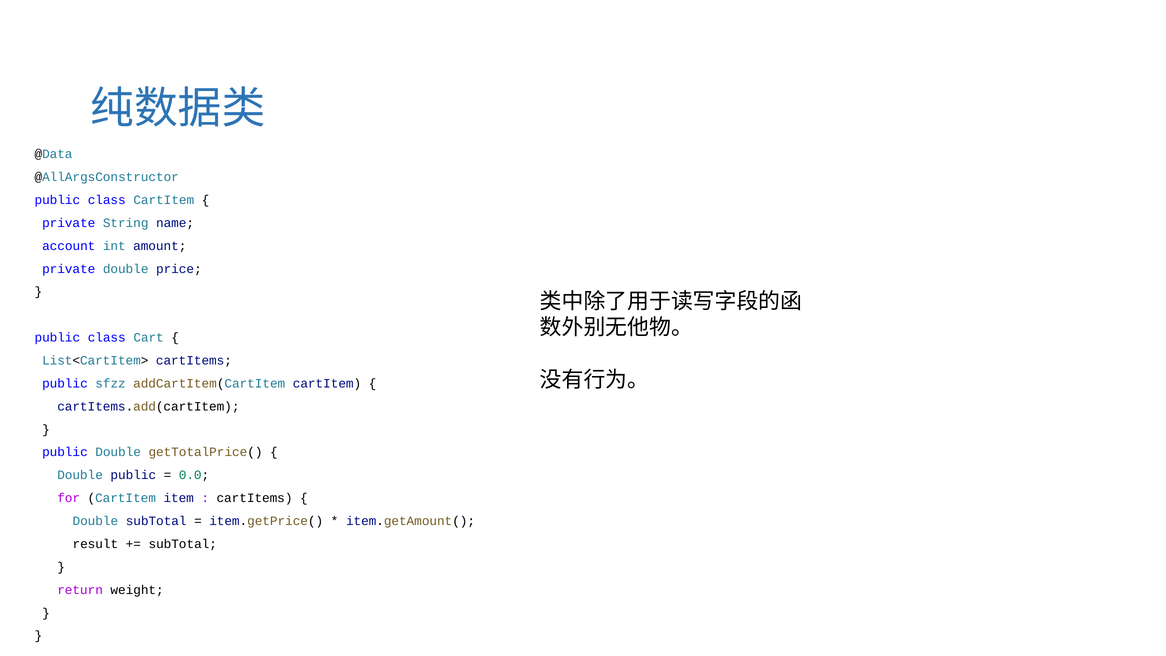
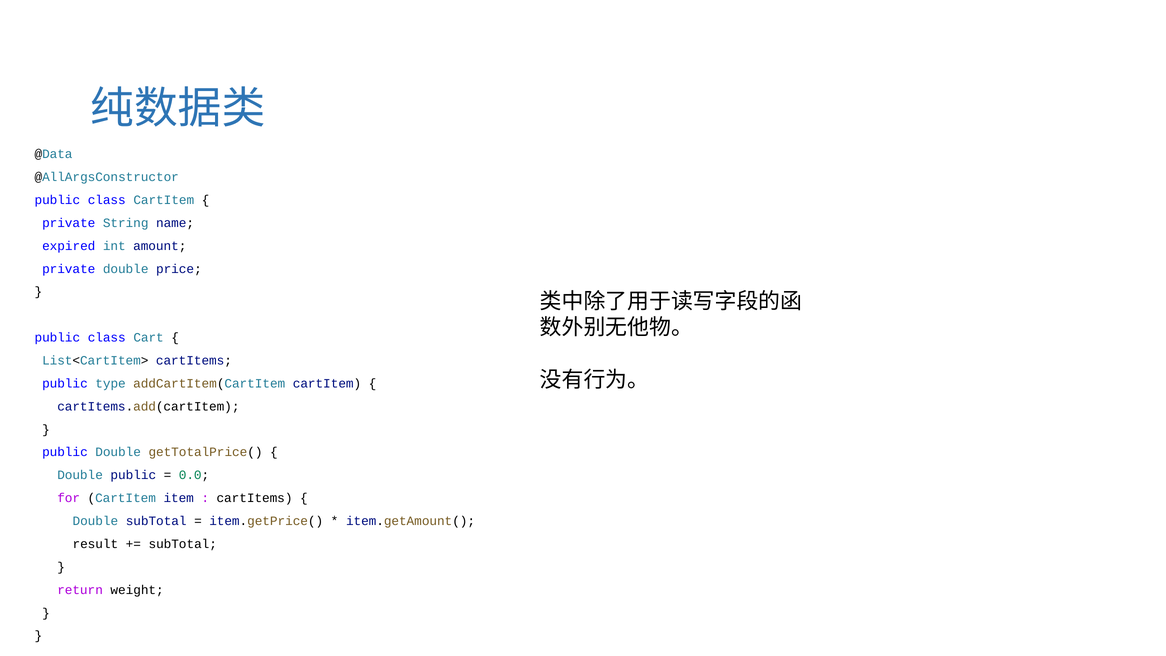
account: account -> expired (69, 246)
sfzz: sfzz -> type (111, 383)
